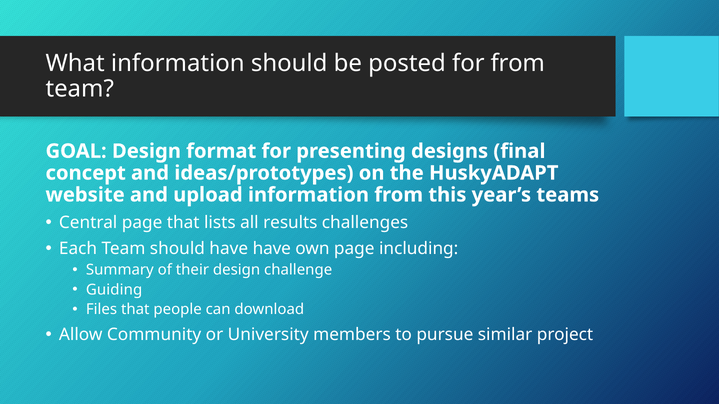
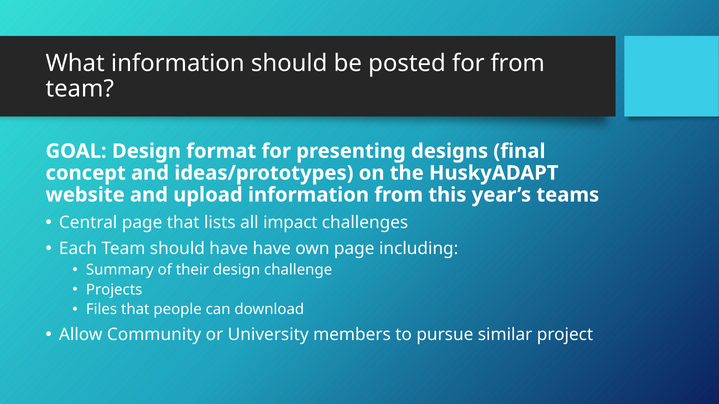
results: results -> impact (290, 223)
Guiding: Guiding -> Projects (114, 290)
